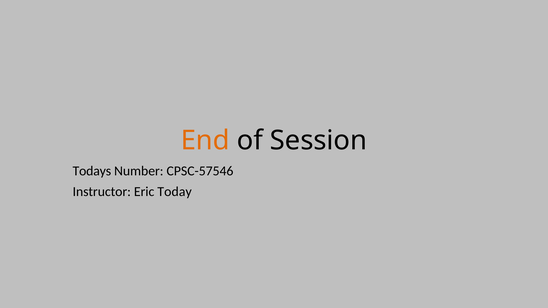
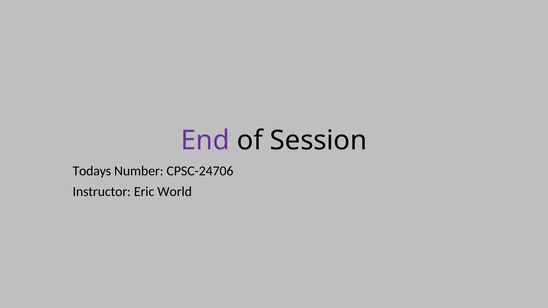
End colour: orange -> purple (205, 141)
CPSC-57546: CPSC-57546 -> CPSC-24706 (200, 171)
Today: Today -> World (175, 192)
